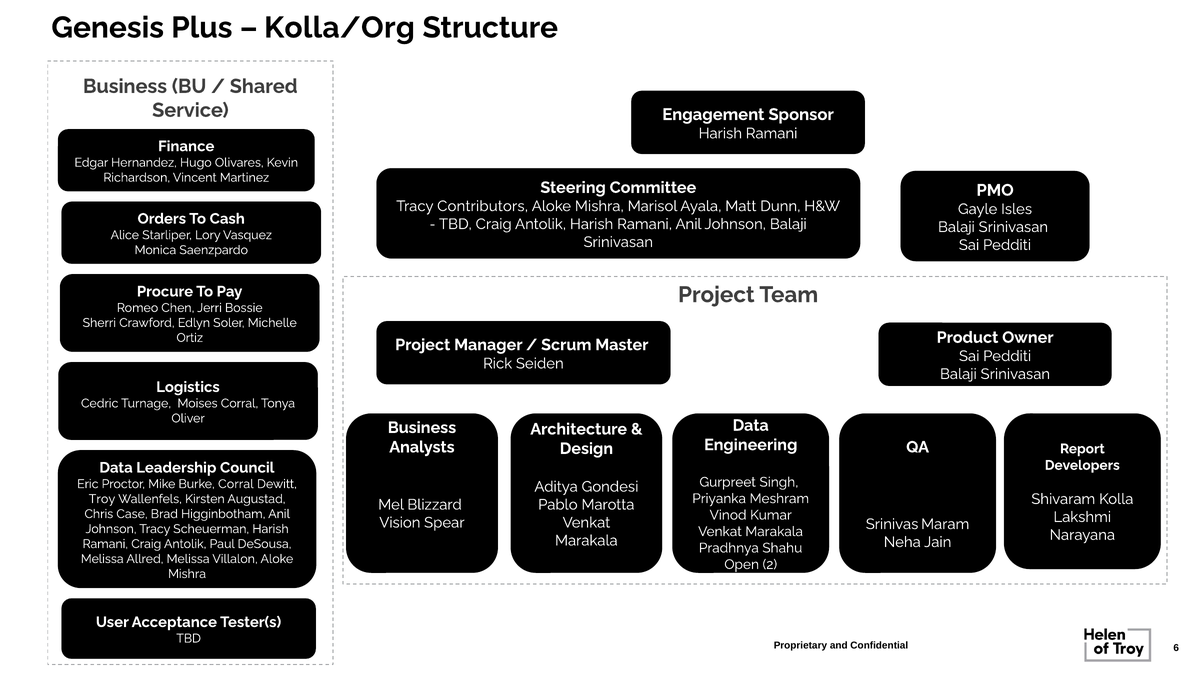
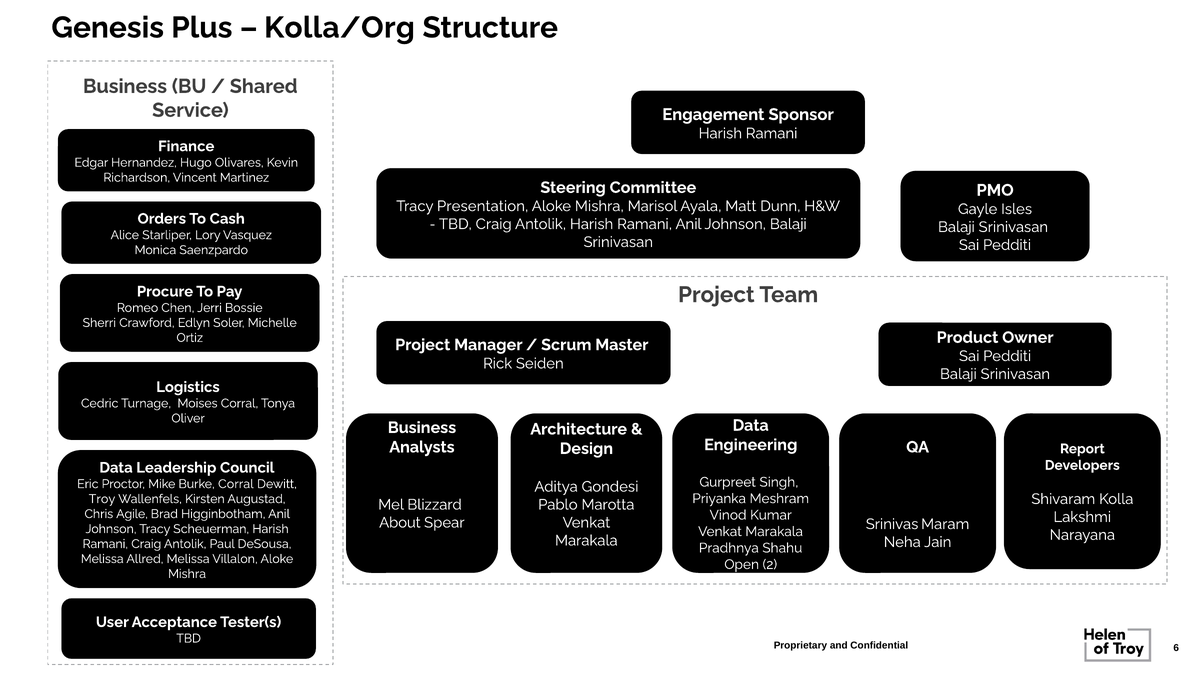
Contributors: Contributors -> Presentation (483, 206)
Case: Case -> Agile (132, 514)
Vision: Vision -> About (400, 522)
